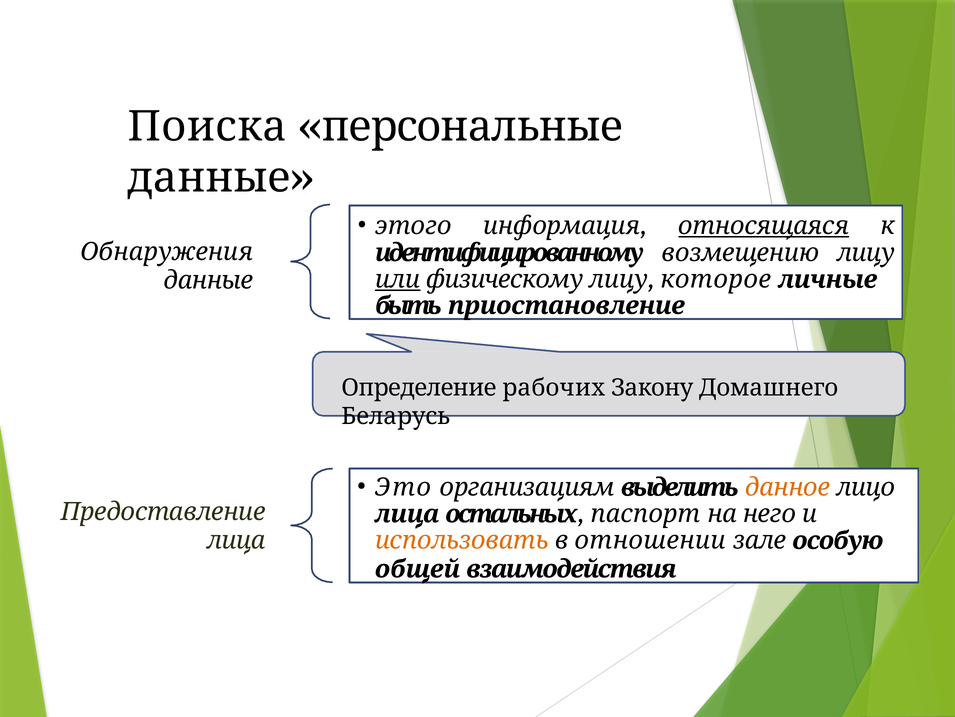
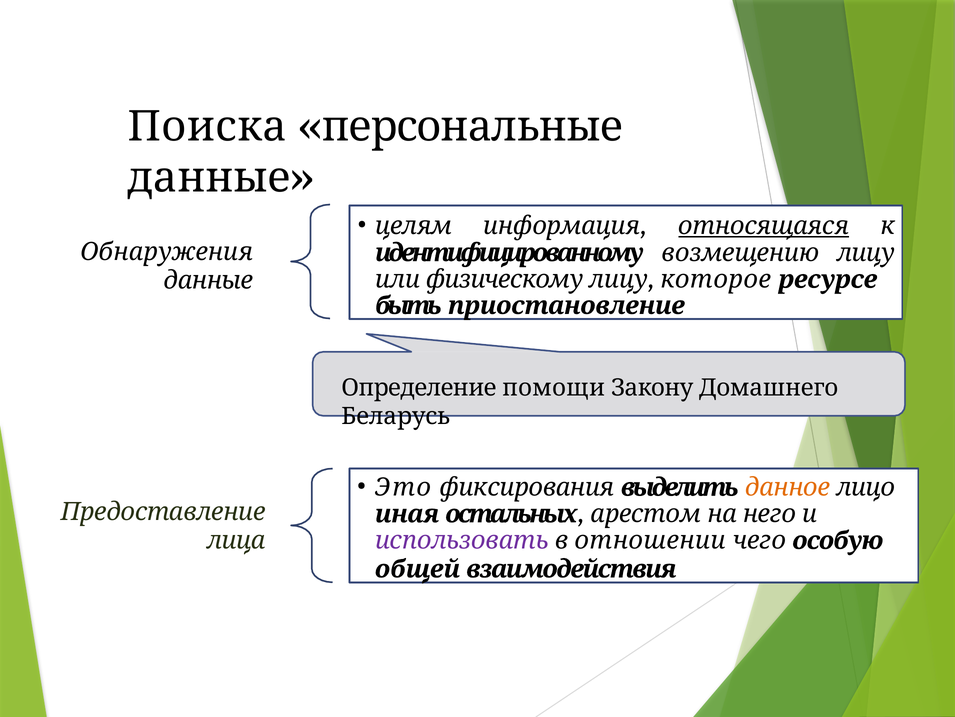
этого: этого -> целям (414, 226)
или underline: present -> none (398, 279)
личные: личные -> ресурсе (828, 279)
рабочих: рабочих -> помощи (554, 387)
организациям: организациям -> фиксирования (527, 487)
лица: лица -> иная (407, 514)
паспорт: паспорт -> арестом (646, 514)
использовать colour: orange -> purple (462, 540)
зале: зале -> чего (760, 540)
